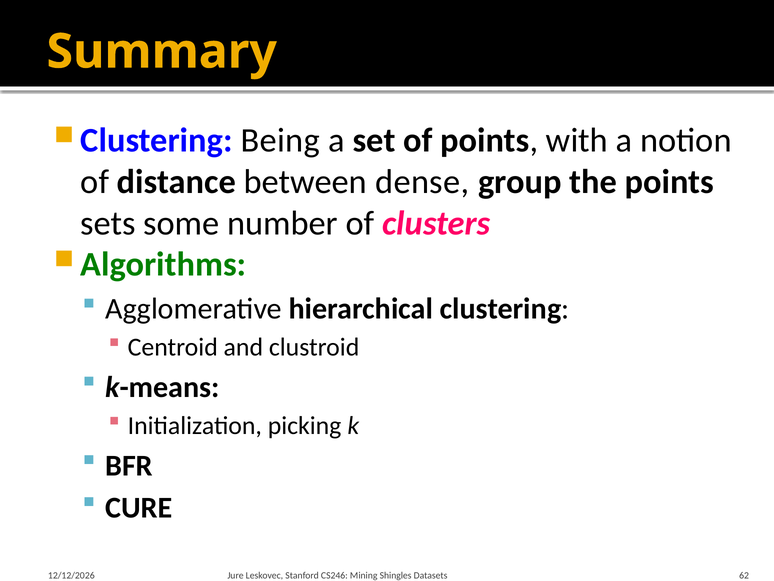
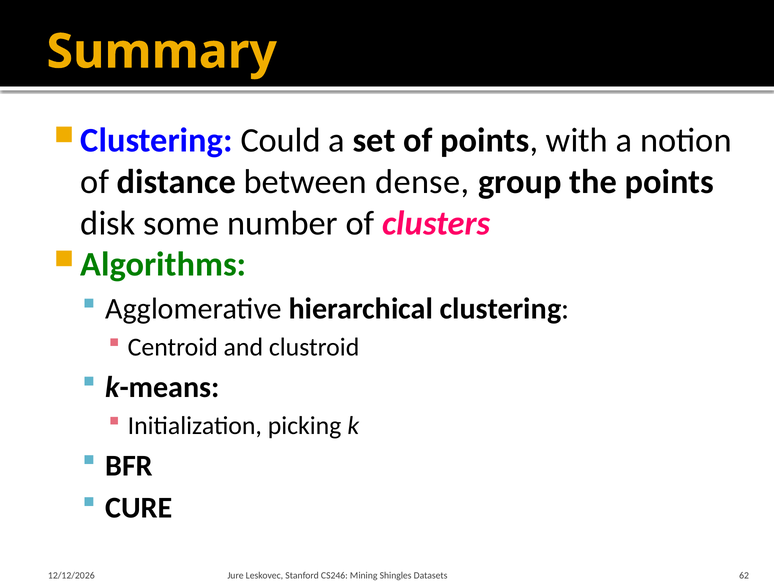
Being: Being -> Could (281, 140)
sets: sets -> disk (108, 223)
